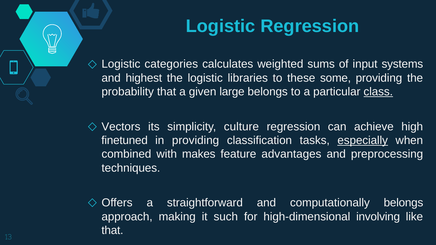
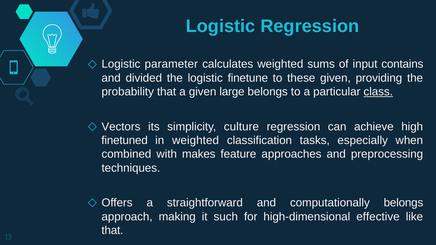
categories: categories -> parameter (171, 64)
systems: systems -> contains (402, 64)
highest: highest -> divided (144, 78)
libraries: libraries -> finetune (248, 78)
these some: some -> given (335, 78)
in providing: providing -> weighted (196, 141)
especially underline: present -> none (363, 141)
advantages: advantages -> approaches (291, 154)
involving: involving -> effective (378, 217)
